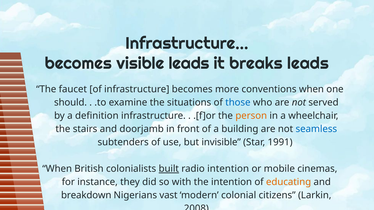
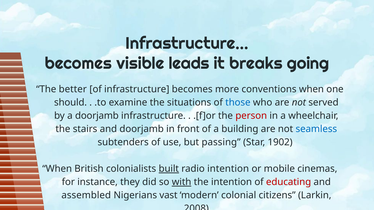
breaks leads: leads -> going (308, 63)
faucet: faucet -> better (73, 89)
a definition: definition -> doorjamb (97, 116)
person colour: orange -> red (251, 116)
invisible: invisible -> passing (221, 143)
1991: 1991 -> 1902 (280, 143)
with underline: none -> present (182, 182)
educating colour: orange -> red (289, 182)
breakdown: breakdown -> assembled (86, 196)
